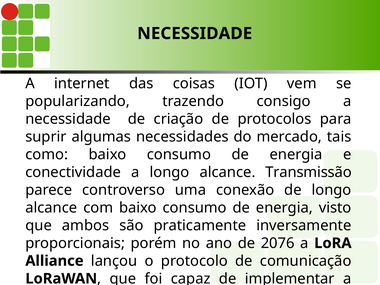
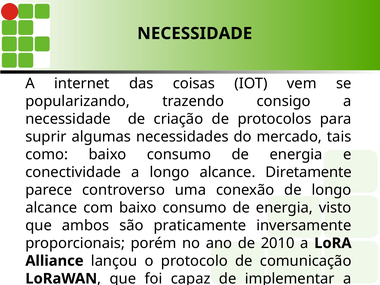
Transmissão: Transmissão -> Diretamente (309, 172)
2076: 2076 -> 2010 (278, 243)
